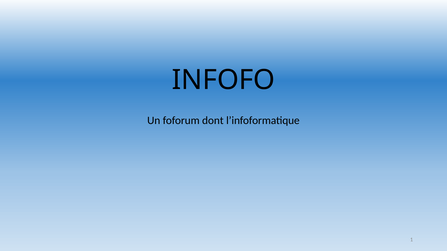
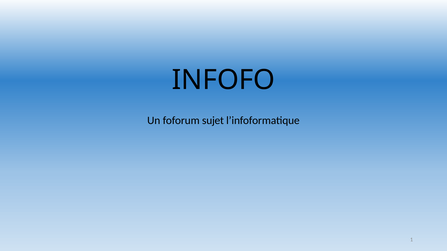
dont: dont -> sujet (213, 121)
